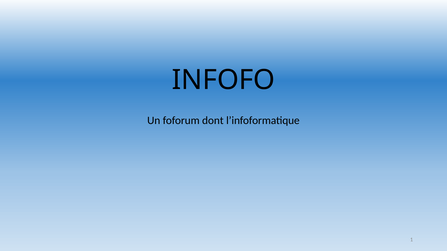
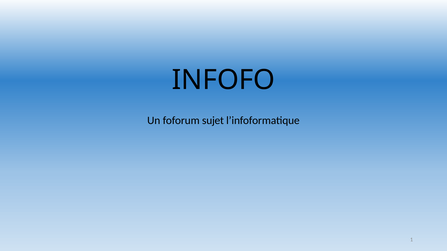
dont: dont -> sujet (213, 121)
